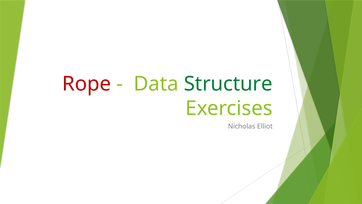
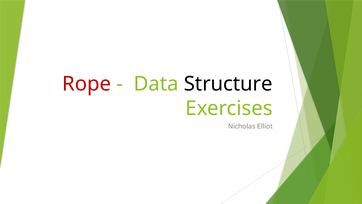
Structure colour: green -> black (228, 84)
